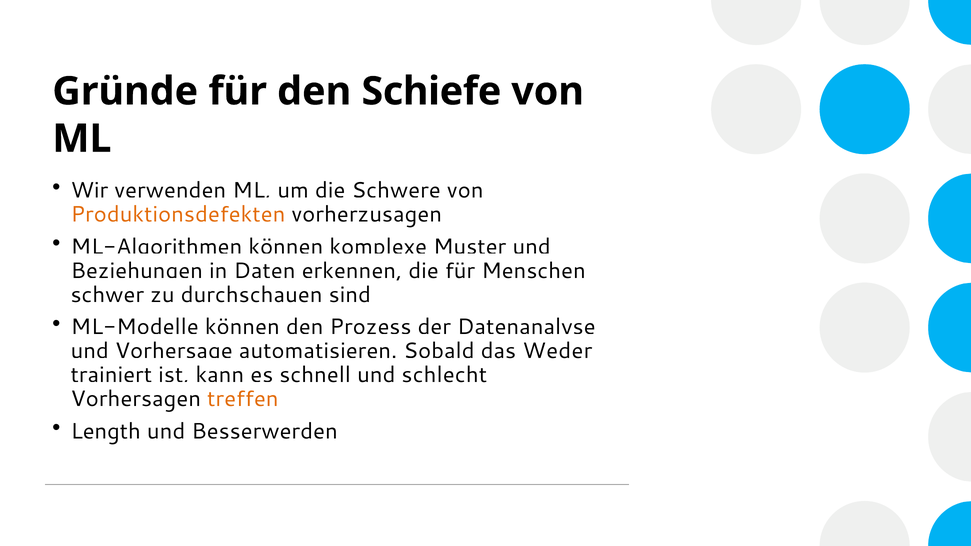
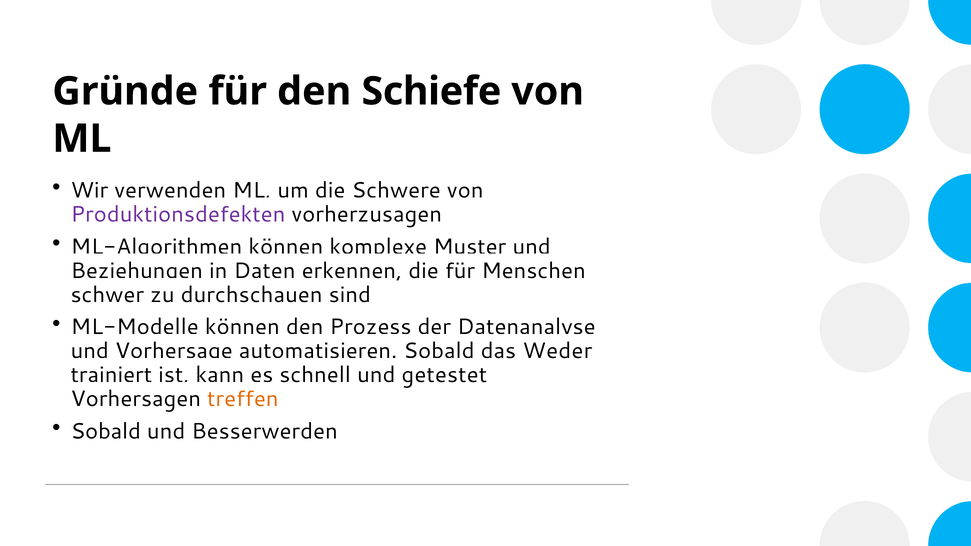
Produktionsdefekten colour: orange -> purple (178, 215)
schlecht: schlecht -> getestet (444, 375)
Length: Length -> Sobald (106, 431)
